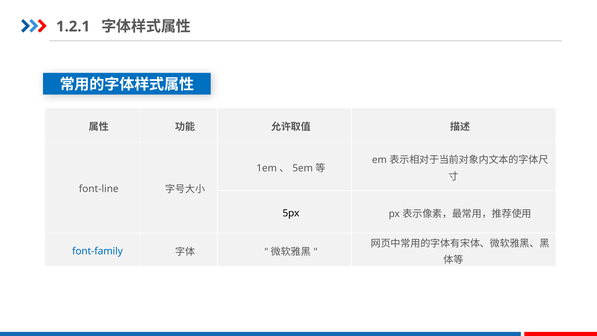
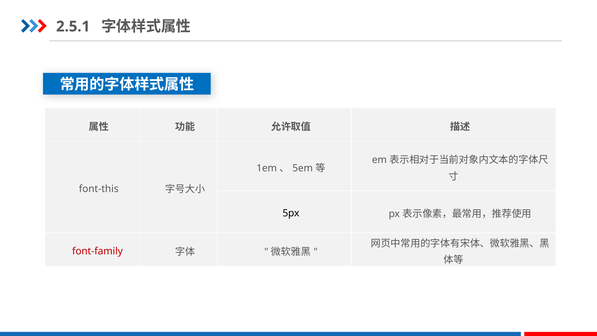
1.2.1: 1.2.1 -> 2.5.1 (73, 26)
font-line: font-line -> font-this (99, 189)
font-family colour: blue -> red (97, 251)
